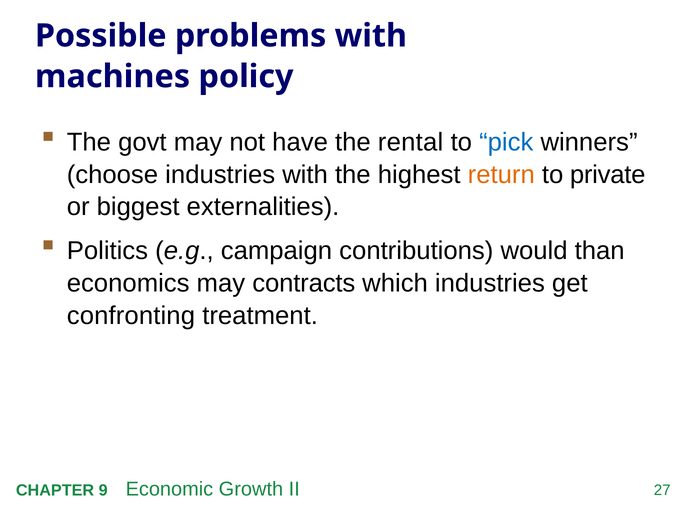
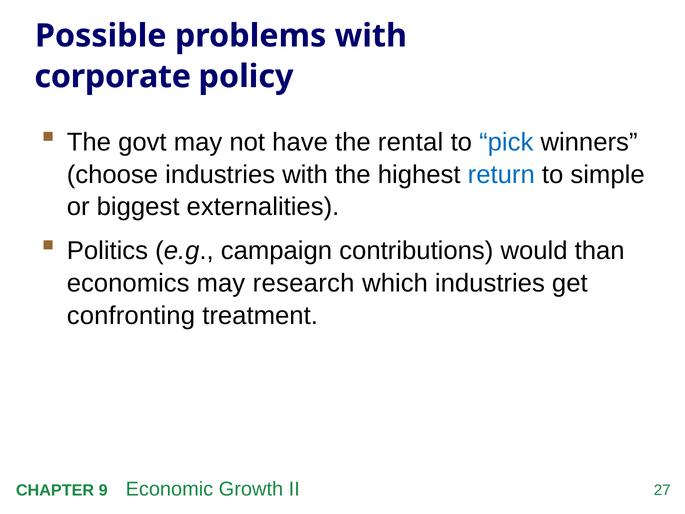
machines: machines -> corporate (113, 76)
return colour: orange -> blue (501, 174)
private: private -> simple (608, 174)
contracts: contracts -> research (304, 283)
